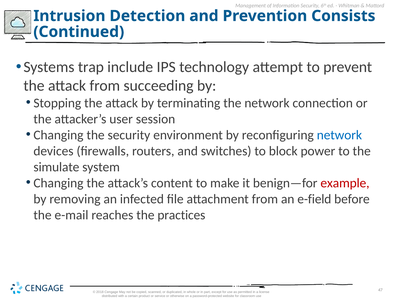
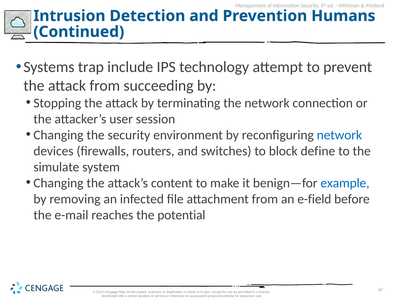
Consists: Consists -> Humans (343, 16)
power: power -> define (318, 151)
example colour: red -> blue (345, 183)
practices: practices -> potential (181, 215)
